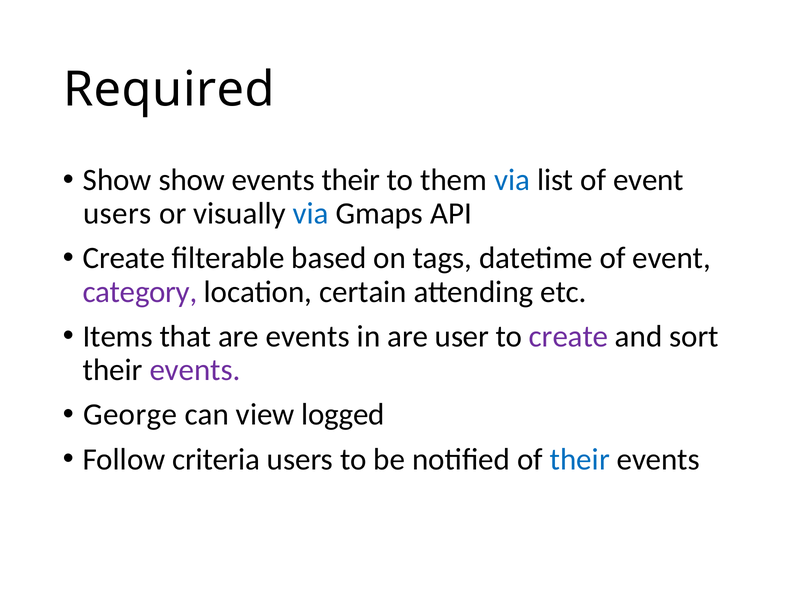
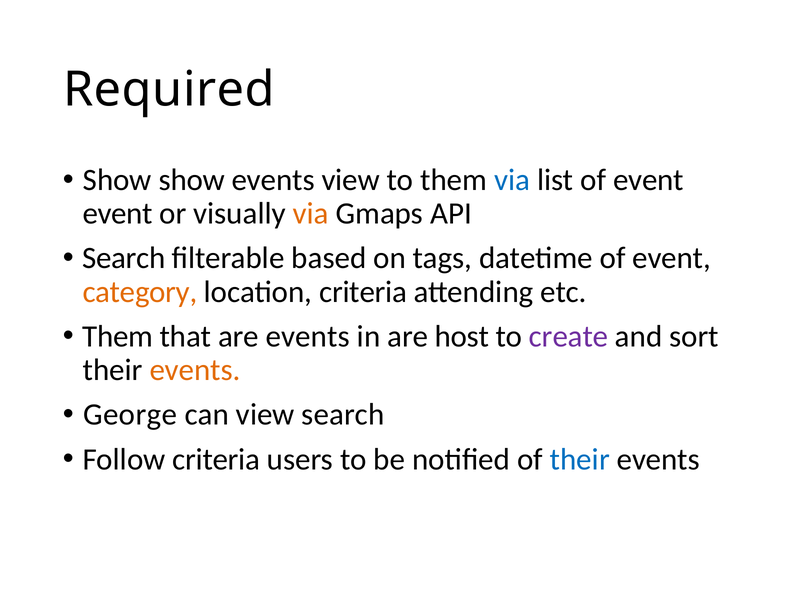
events their: their -> view (351, 180)
users: users -> event (118, 213)
via colour: blue -> orange (311, 213)
Create: Create -> Search (124, 258)
category colour: purple -> orange (140, 292)
location certain: certain -> criteria (363, 292)
Items: Items -> Them (118, 336)
user: user -> host (462, 336)
events colour: purple -> orange (195, 370)
view logged: logged -> search (343, 414)
